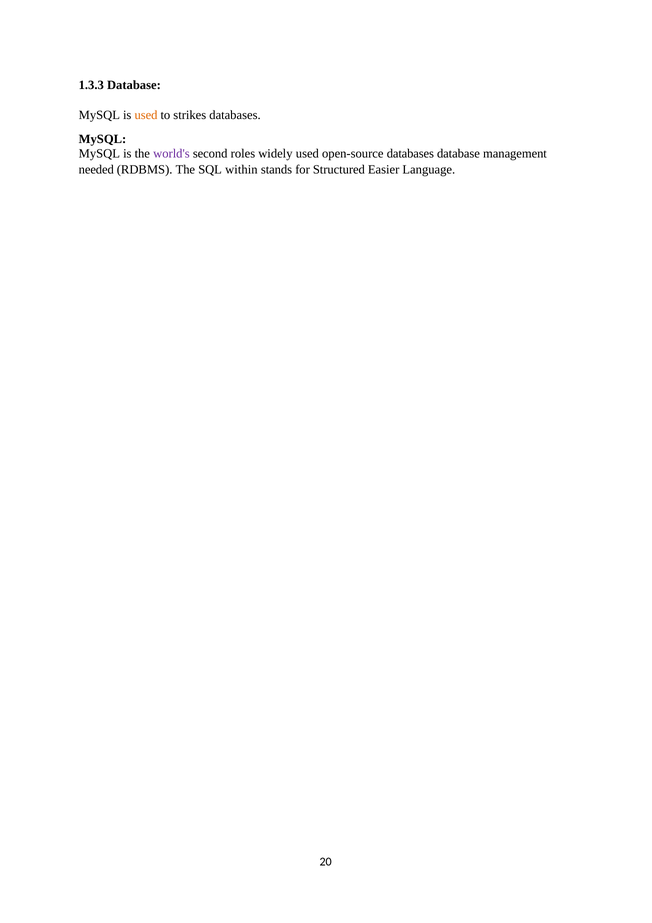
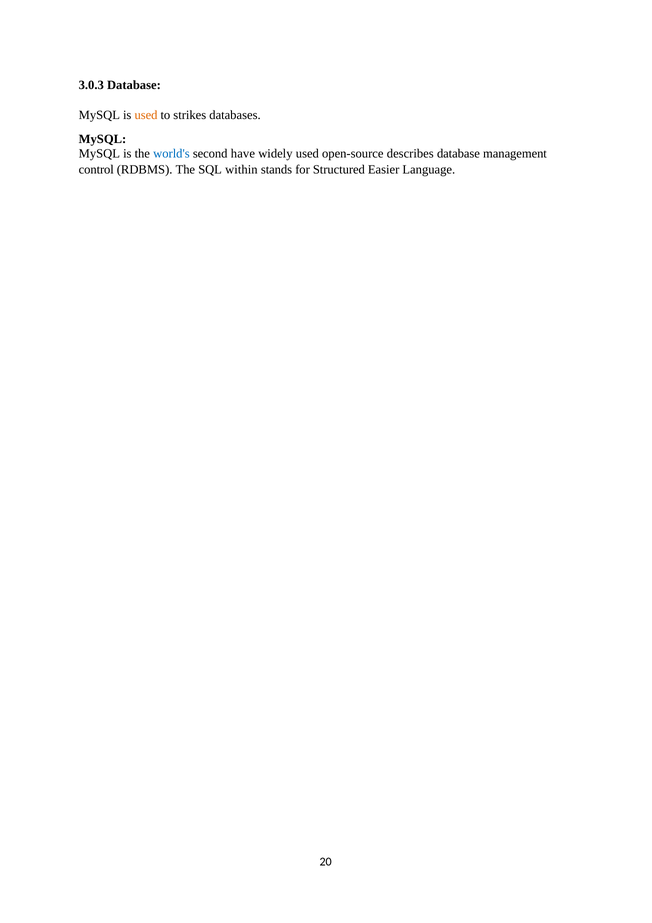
1.3.3: 1.3.3 -> 3.0.3 (91, 85)
world's colour: purple -> blue (171, 154)
roles: roles -> have (243, 154)
open-source databases: databases -> describes (410, 154)
needed: needed -> control (96, 169)
